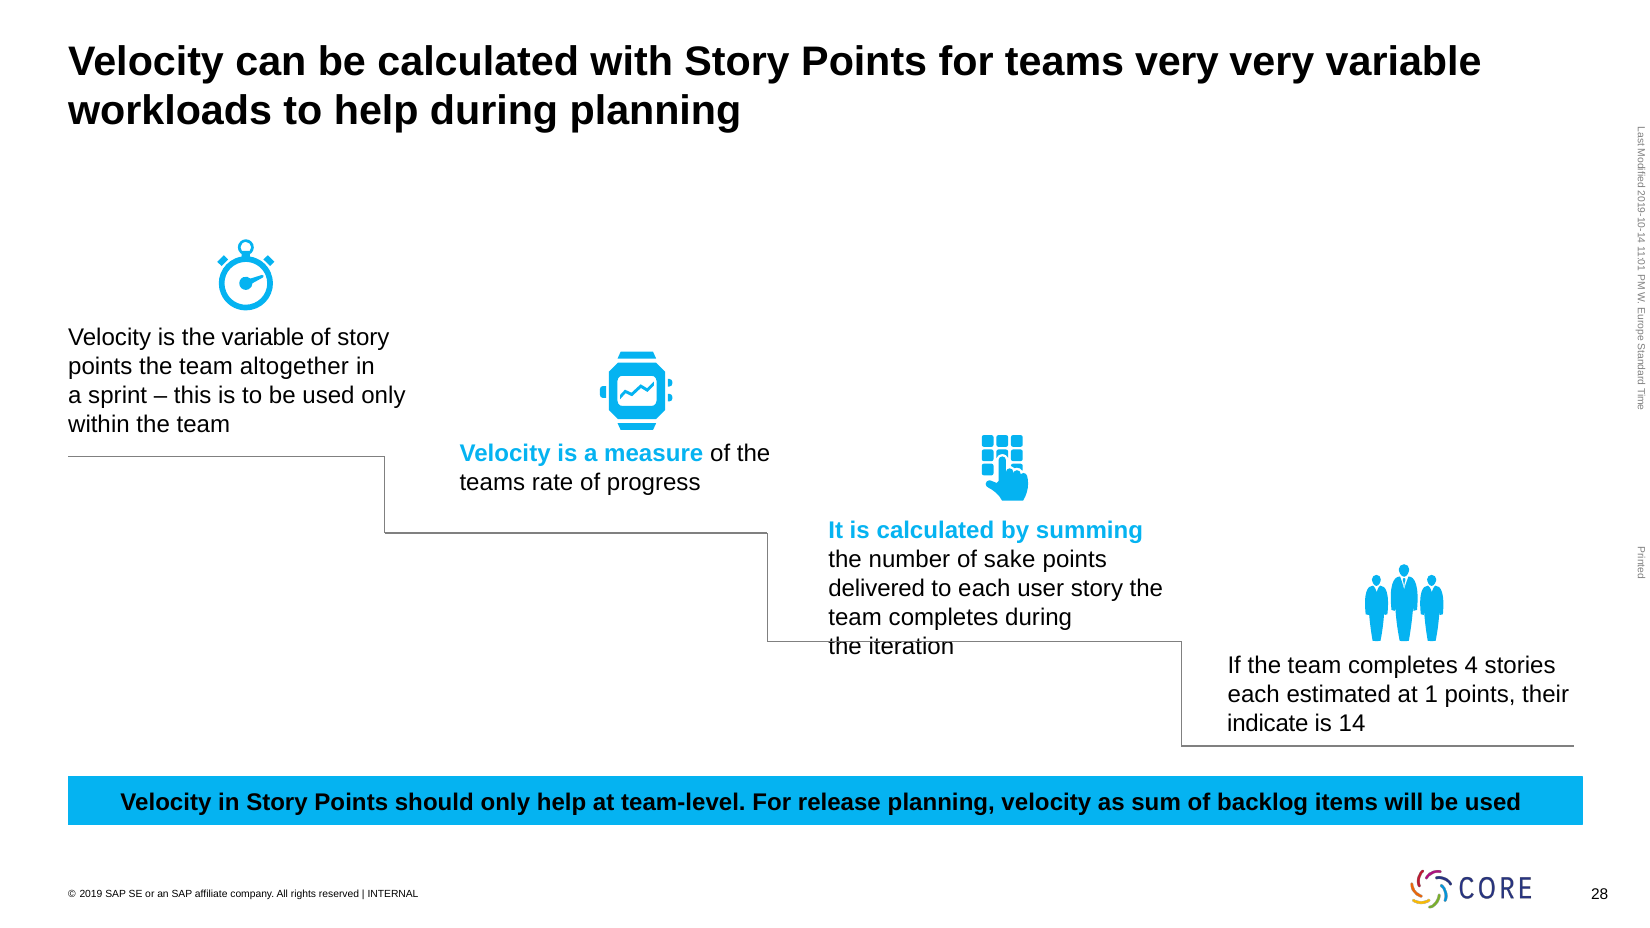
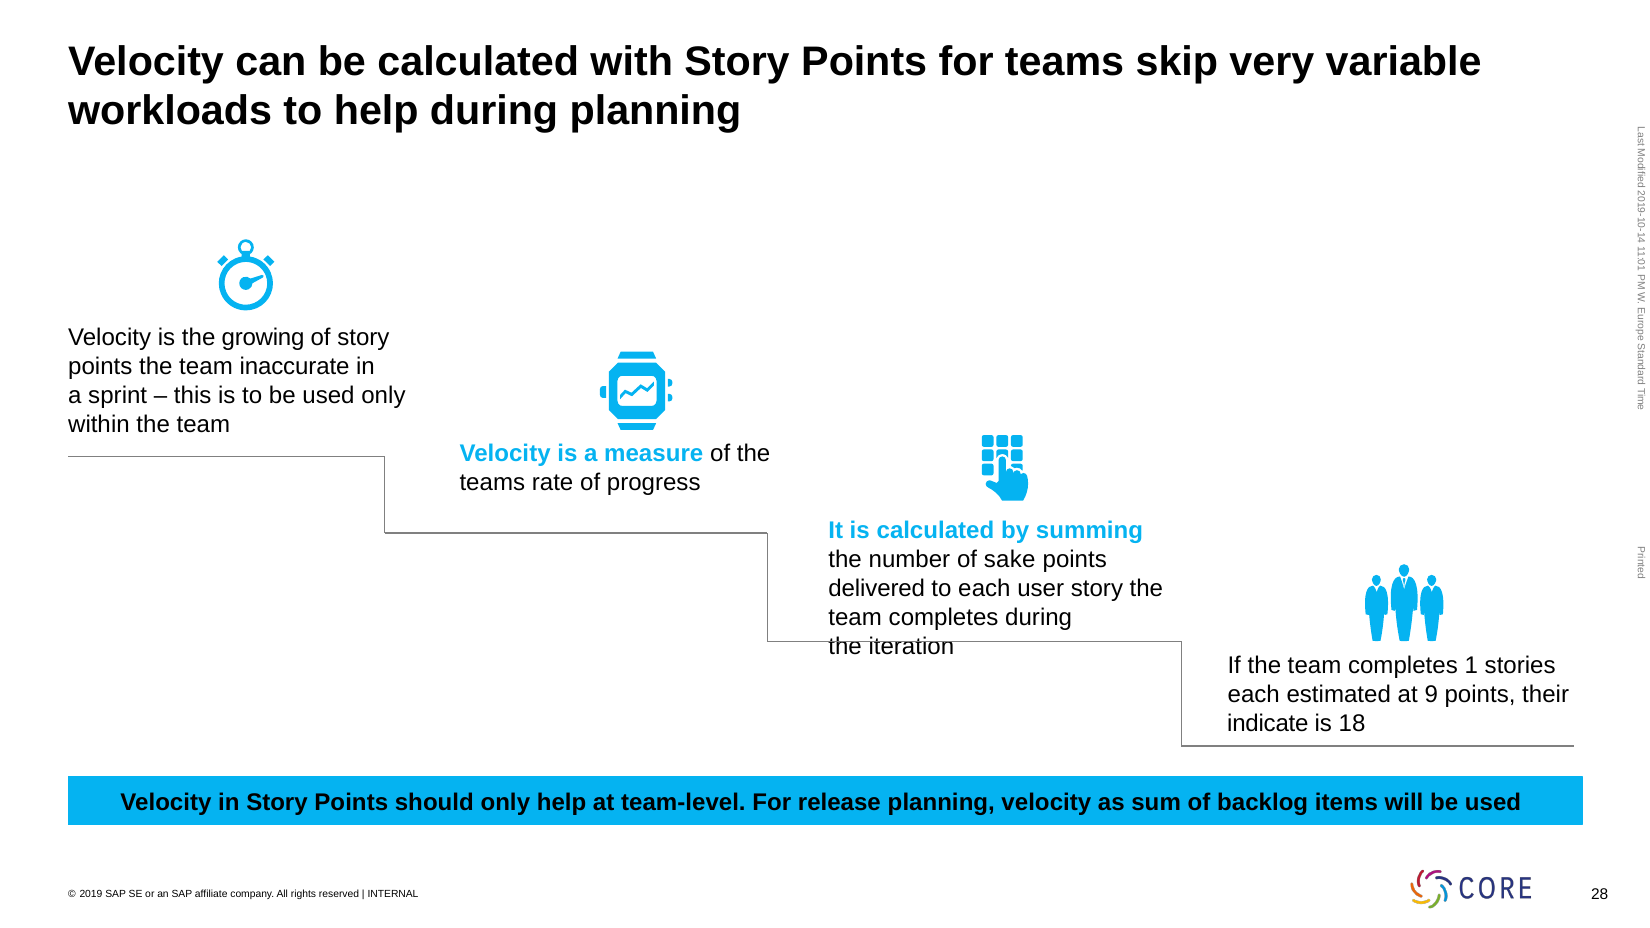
teams very: very -> skip (1177, 62)
the variable: variable -> growing (263, 338)
altogether: altogether -> inaccurate (295, 367)
completes 4: 4 -> 1 (1471, 666)
at 1: 1 -> 9 (1431, 695)
14: 14 -> 18 (1352, 724)
